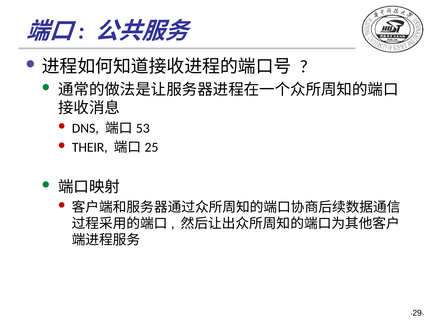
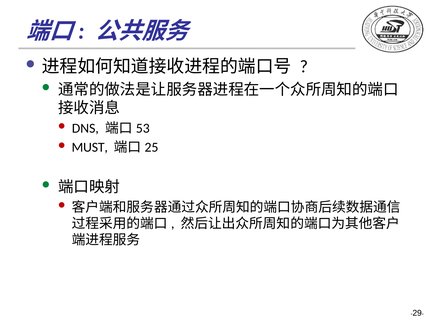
THEIR: THEIR -> MUST (90, 147)
